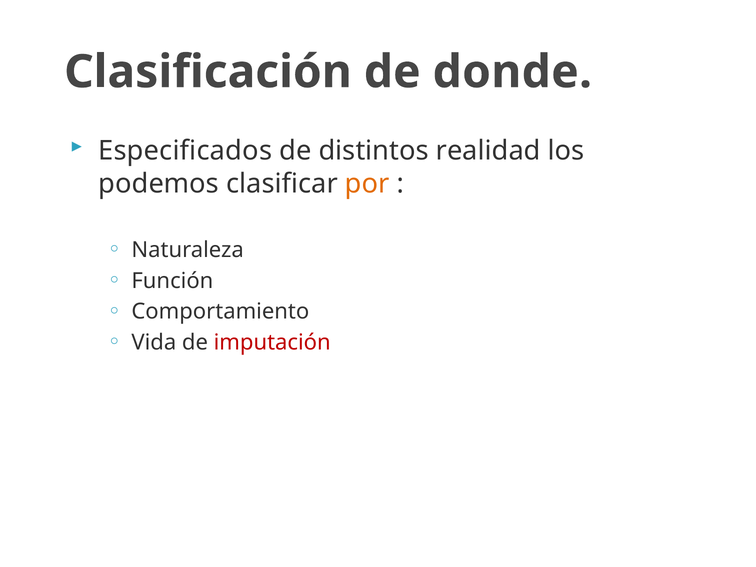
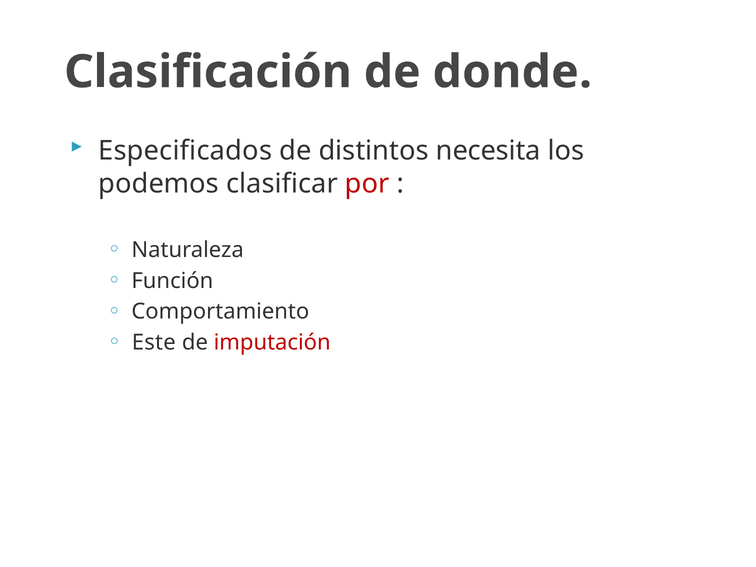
realidad: realidad -> necesita (488, 151)
por colour: orange -> red (367, 184)
Vida: Vida -> Este (154, 343)
